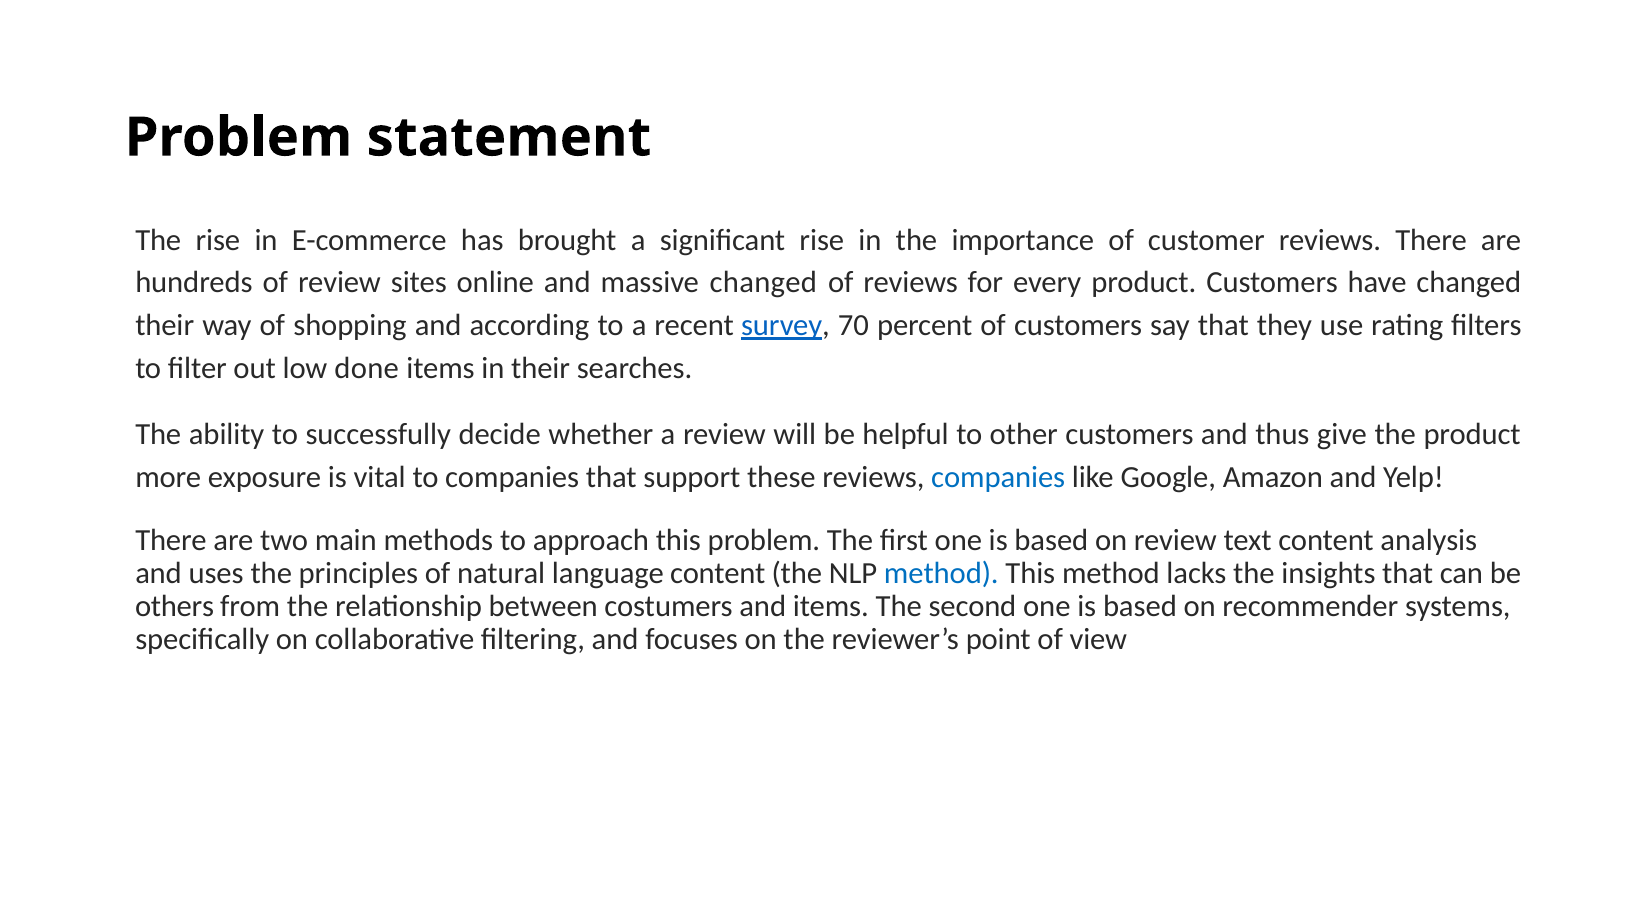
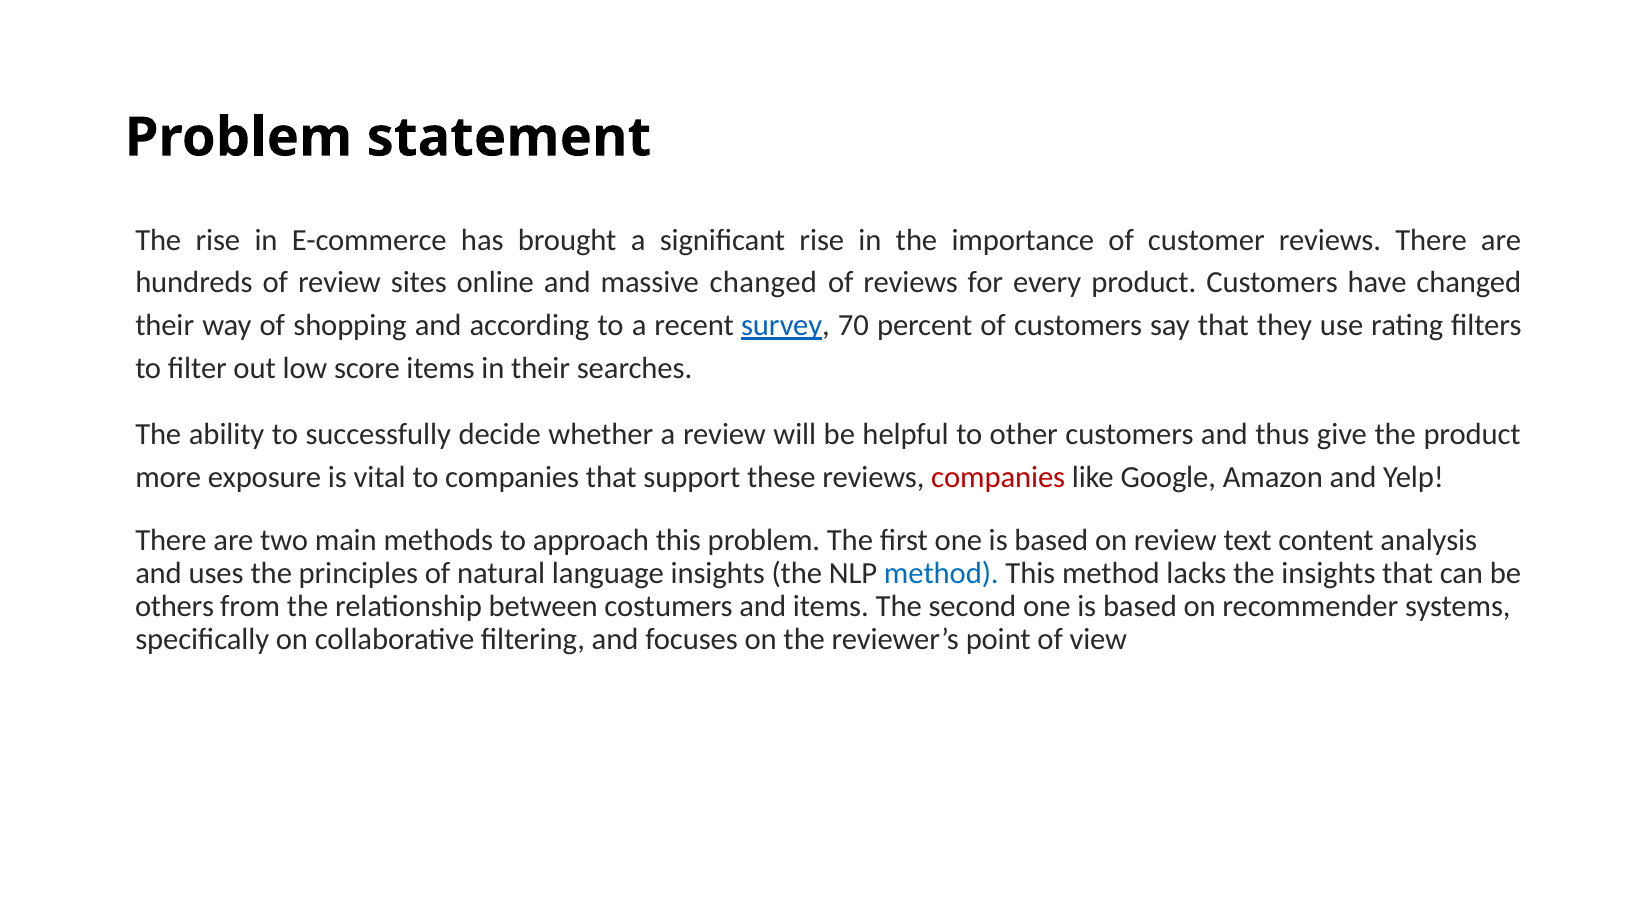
done: done -> score (367, 368)
companies colour: blue -> red (998, 477)
language content: content -> insights (718, 574)
